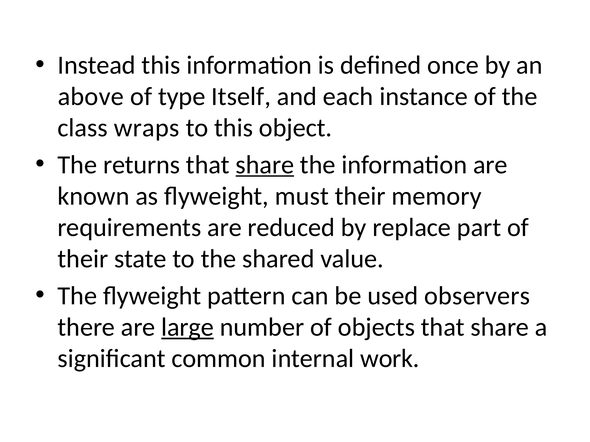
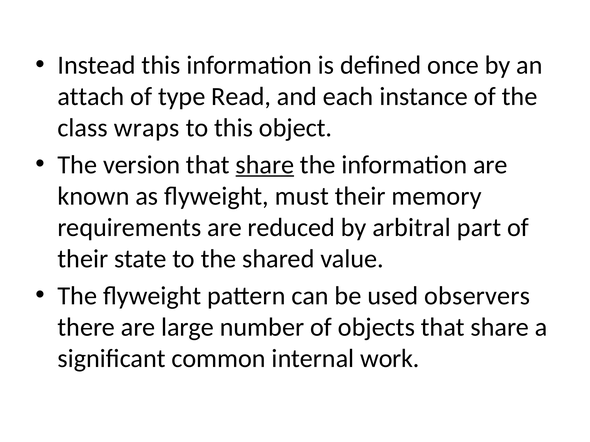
above: above -> attach (91, 97)
Itself: Itself -> Read (241, 97)
returns: returns -> version (142, 165)
replace: replace -> arbitral (412, 228)
large underline: present -> none (188, 328)
